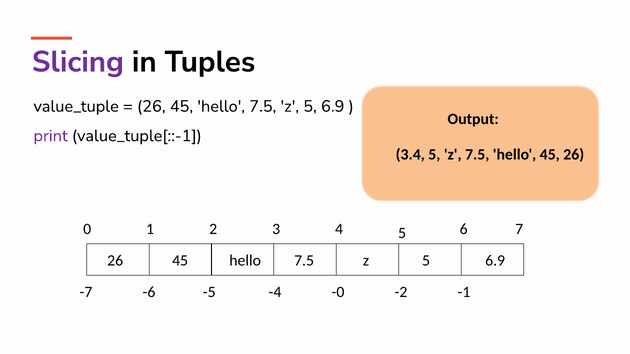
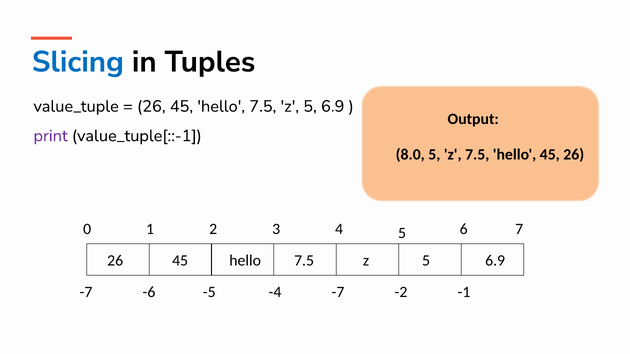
Slicing colour: purple -> blue (78, 62)
3.4: 3.4 -> 8.0 (410, 155)
-4 -0: -0 -> -7 (338, 292)
